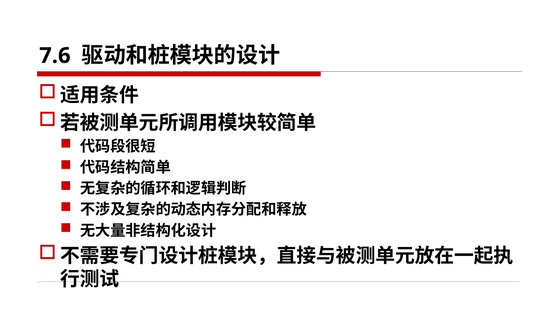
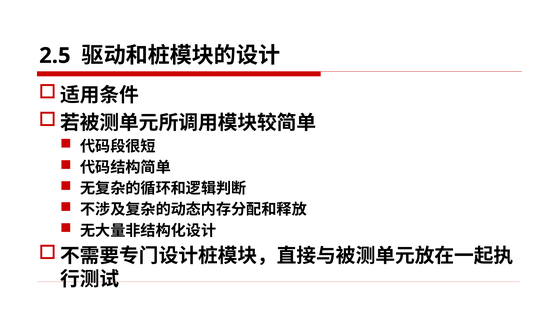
7.6: 7.6 -> 2.5 (55, 56)
